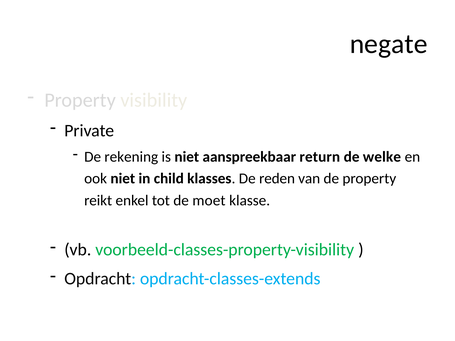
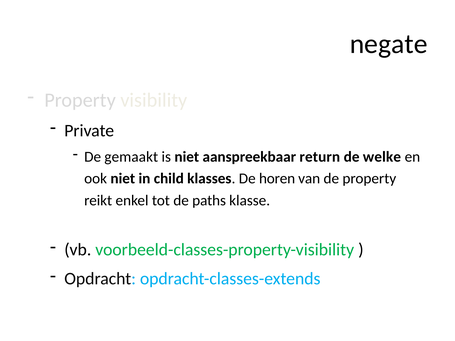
rekening: rekening -> gemaakt (131, 157)
reden: reden -> horen (277, 179)
moet: moet -> paths (209, 201)
